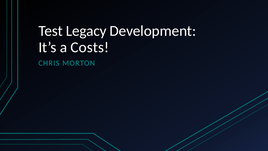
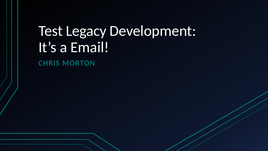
Costs: Costs -> Email (90, 47)
